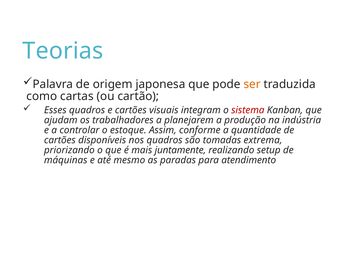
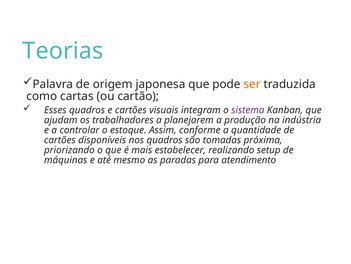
sistema colour: red -> purple (248, 110)
extrema: extrema -> próxima (263, 140)
juntamente: juntamente -> estabelecer (180, 150)
